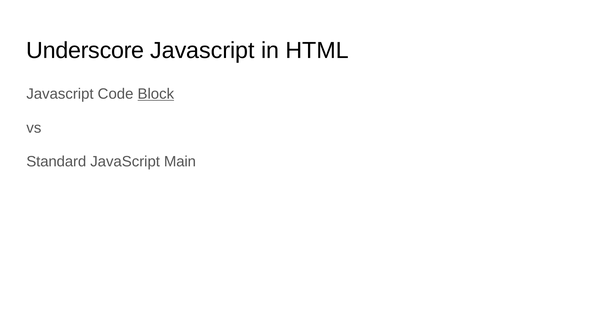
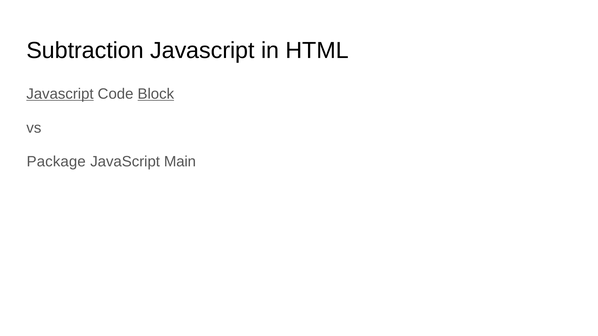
Underscore: Underscore -> Subtraction (85, 51)
Javascript underline: none -> present (60, 94)
Standard: Standard -> Package (56, 162)
